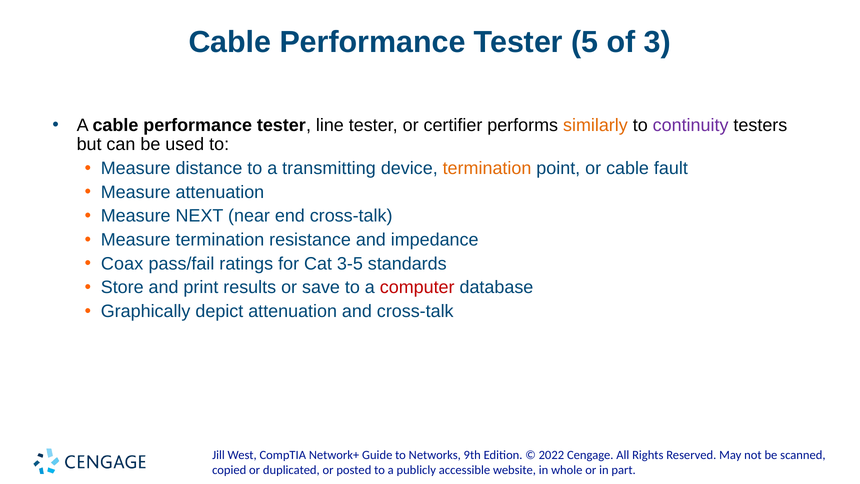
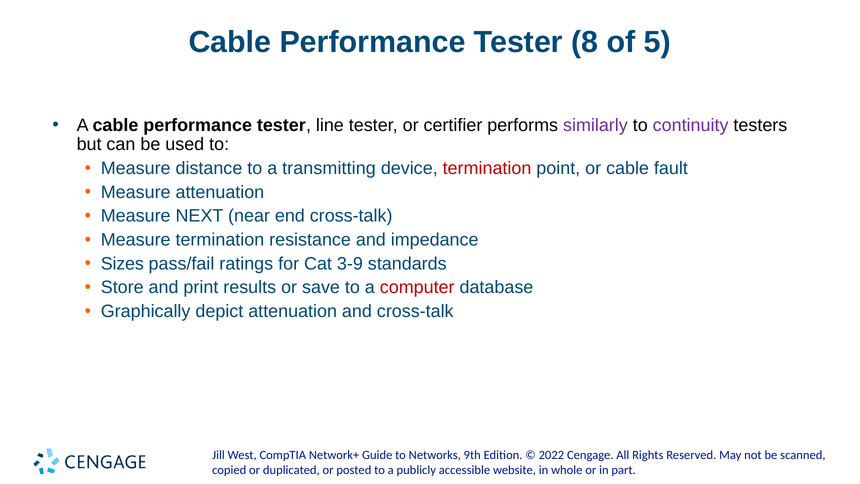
5: 5 -> 8 (585, 42)
3: 3 -> 5 (657, 42)
similarly colour: orange -> purple (595, 125)
termination colour: orange -> red (487, 168)
Coax: Coax -> Sizes (122, 264)
3-5: 3-5 -> 3-9 (350, 264)
